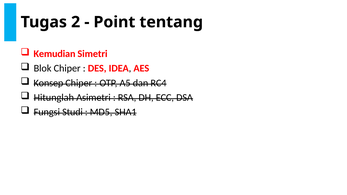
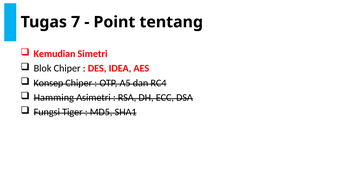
2: 2 -> 7 (76, 22)
Hitunglah: Hitunglah -> Hamming (54, 98)
Studi: Studi -> Tiger (72, 112)
